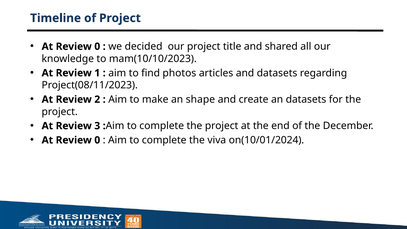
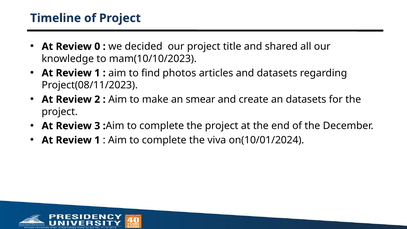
shape: shape -> smear (201, 99)
0: 0 -> 1 (97, 140)
